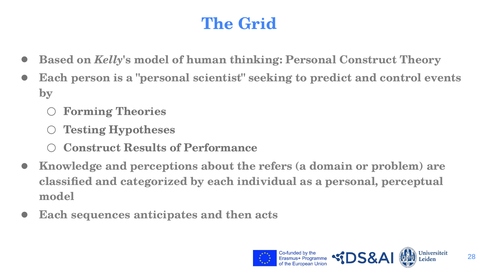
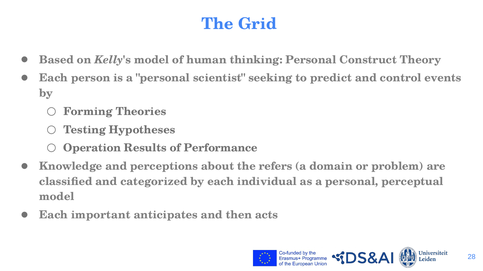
Construct: Construct -> Operation (92, 148)
sequences: sequences -> important (101, 215)
